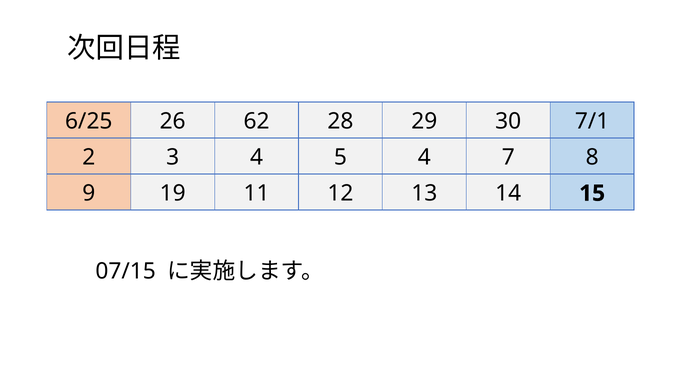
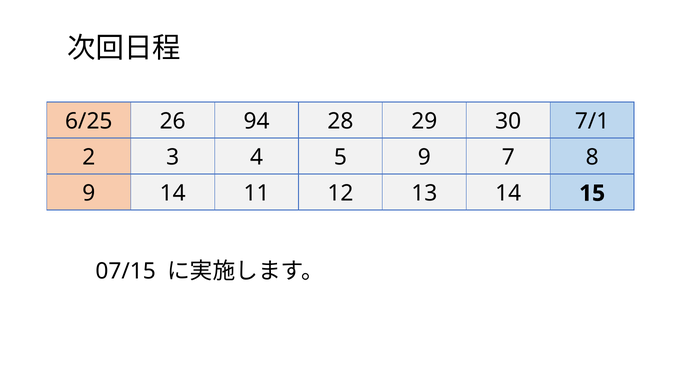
62: 62 -> 94 (257, 121)
5 4: 4 -> 9 (424, 157)
9 19: 19 -> 14 (173, 193)
